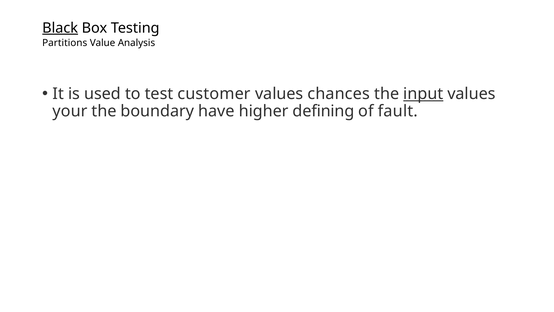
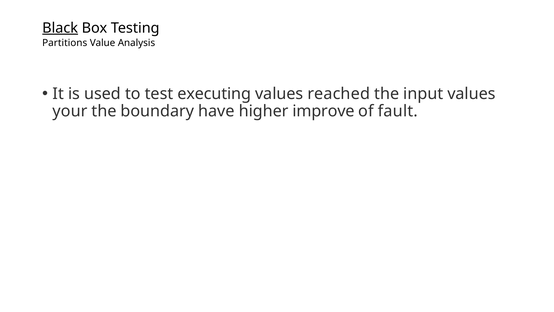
customer: customer -> executing (214, 94)
chances: chances -> reached (339, 94)
input underline: present -> none (423, 94)
defining: defining -> improve (324, 111)
